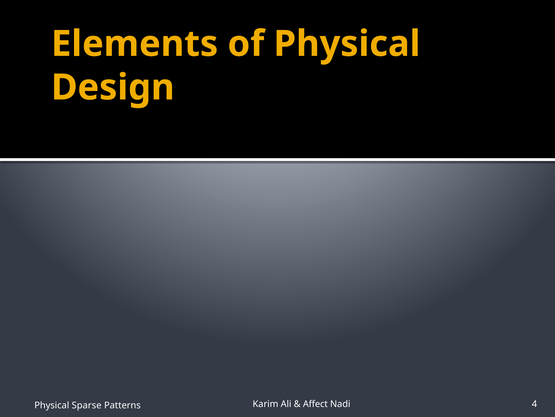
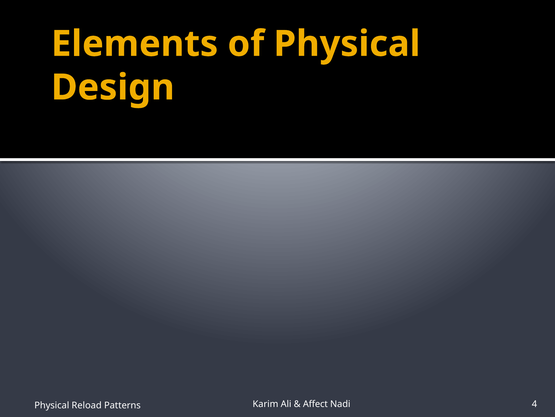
Sparse: Sparse -> Reload (87, 405)
